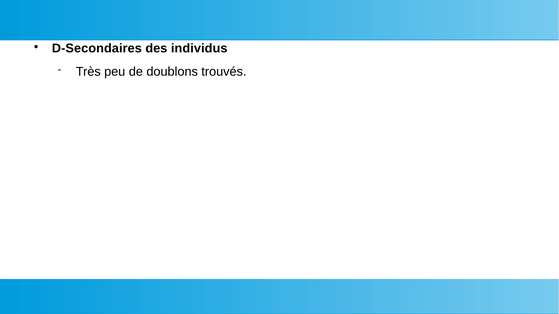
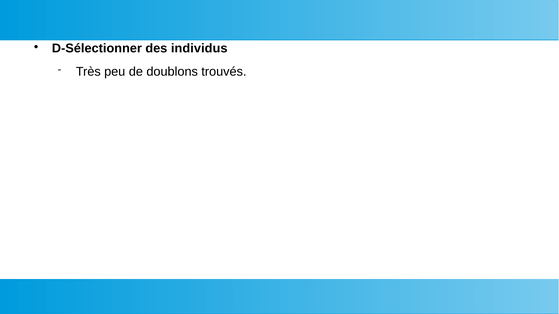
D-Secondaires: D-Secondaires -> D-Sélectionner (97, 48)
